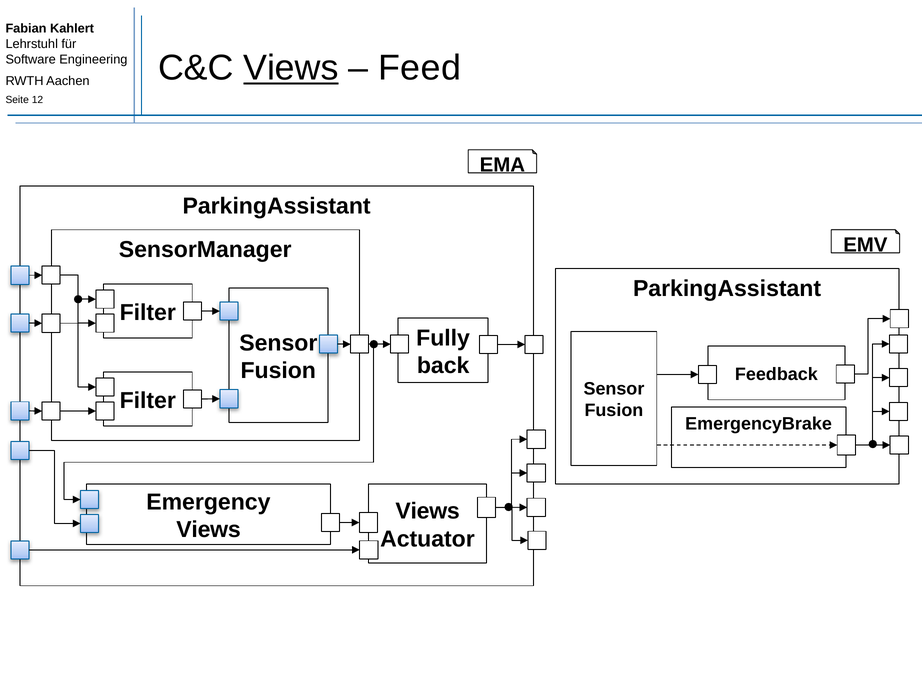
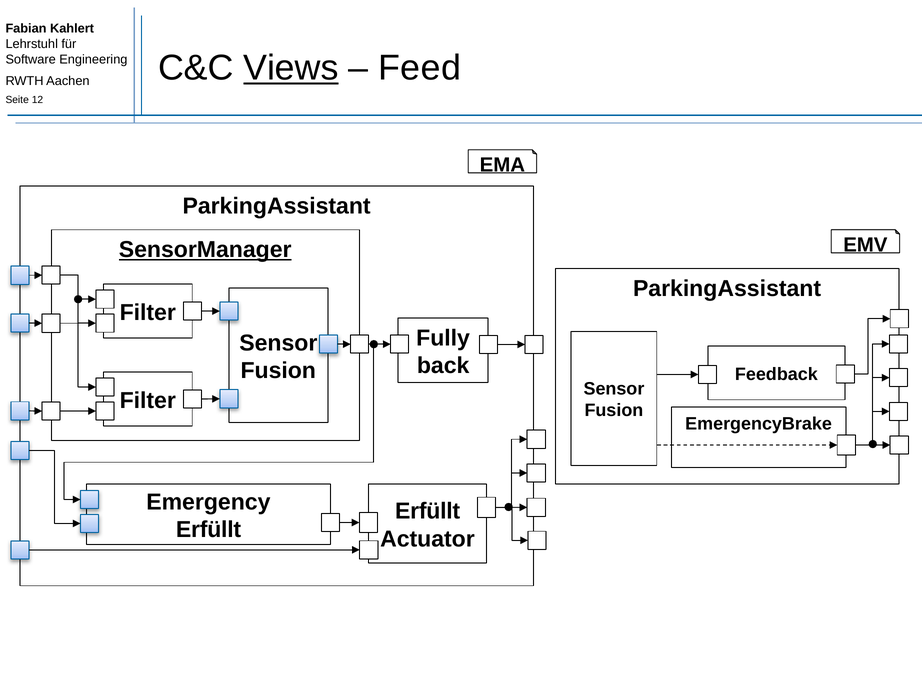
SensorManager underline: none -> present (205, 250)
Views: Views -> Erfüllt (428, 511)
Views: Views -> Erfüllt (209, 529)
